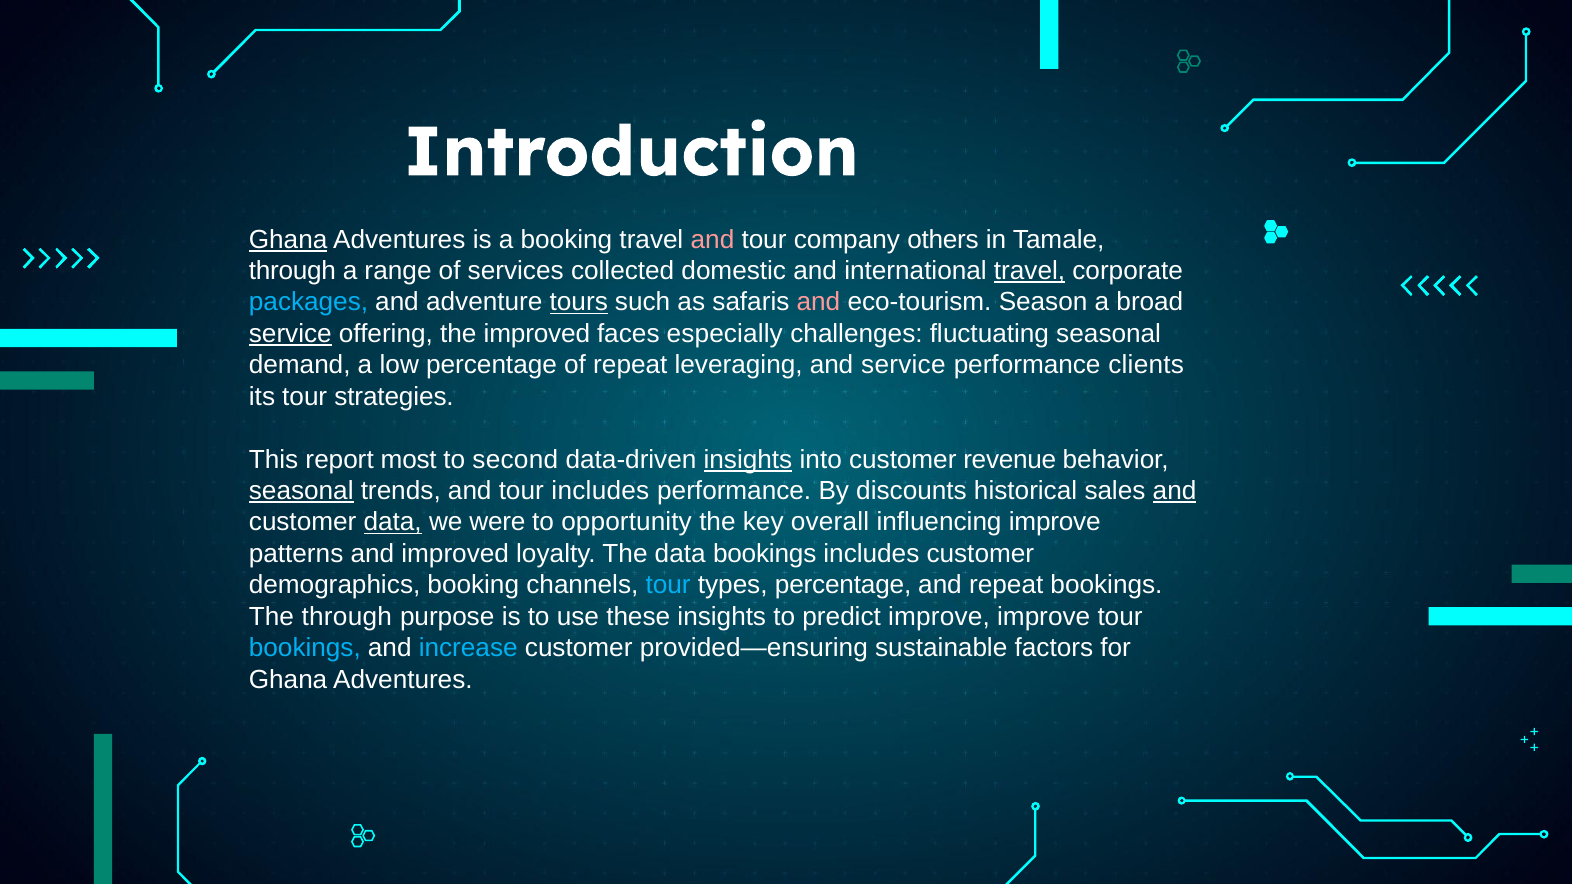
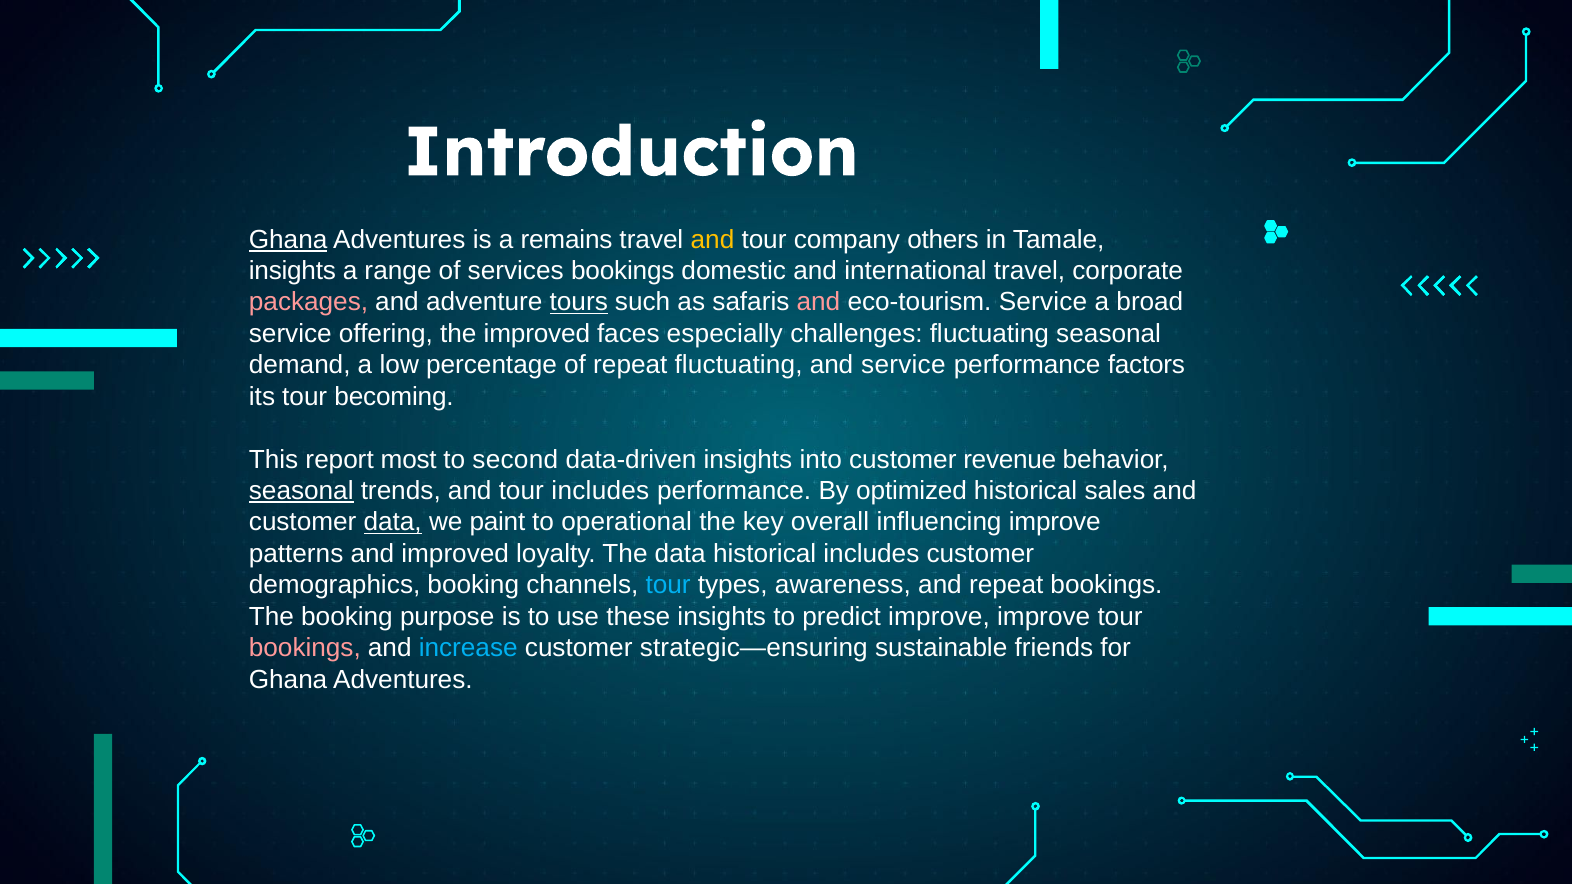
a booking: booking -> remains (567, 240)
and colour: pink -> yellow (712, 240)
through: through -> insights (292, 271)
services collected: collected -> bookings (623, 271)
travel underline: present -> none (1030, 271)
packages colour: light blue -> pink (309, 302)
eco-tourism Season: Season -> Service (1043, 302)
service underline: present -> none (290, 334)
repeat leveraging: leveraging -> fluctuating (739, 365)
clients: clients -> factors (1146, 365)
strategies: strategies -> becoming (394, 397)
insights underline: present -> none (748, 460)
discounts: discounts -> optimized (912, 491)
and underline: present -> none (1175, 491)
were: were -> paint (497, 522)
opportunity: opportunity -> operational (627, 522)
data bookings: bookings -> historical (765, 554)
types percentage: percentage -> awareness (843, 585)
The through: through -> booking (347, 617)
bookings colour: light blue -> pink (305, 648)
provided—ensuring: provided—ensuring -> strategic—ensuring (754, 648)
factors: factors -> friends (1054, 648)
